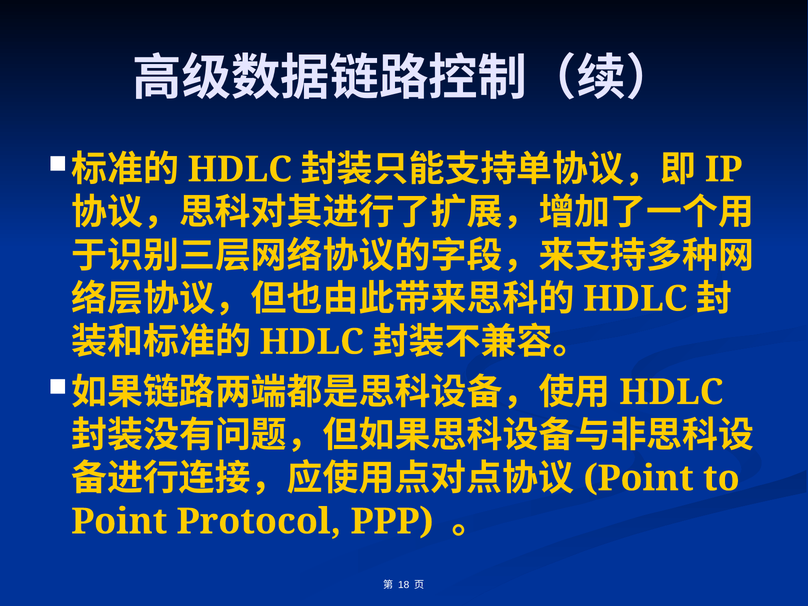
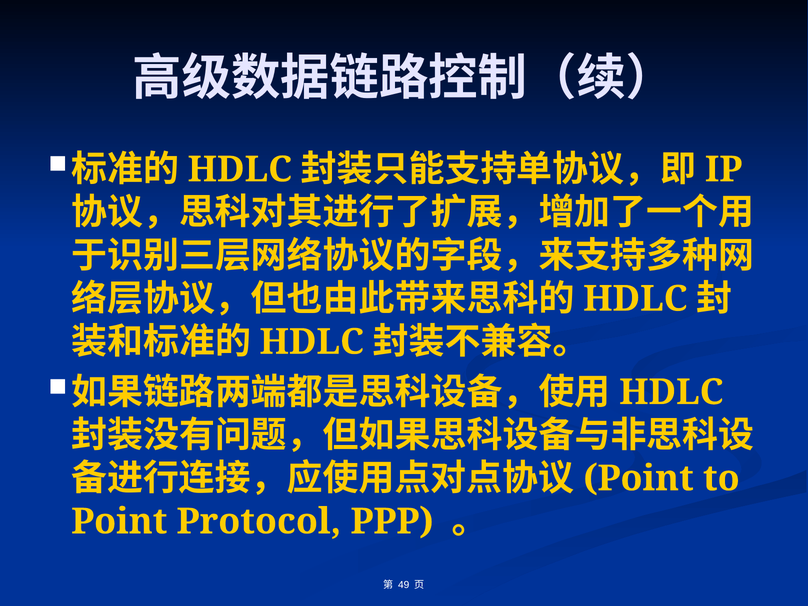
18: 18 -> 49 (404, 585)
